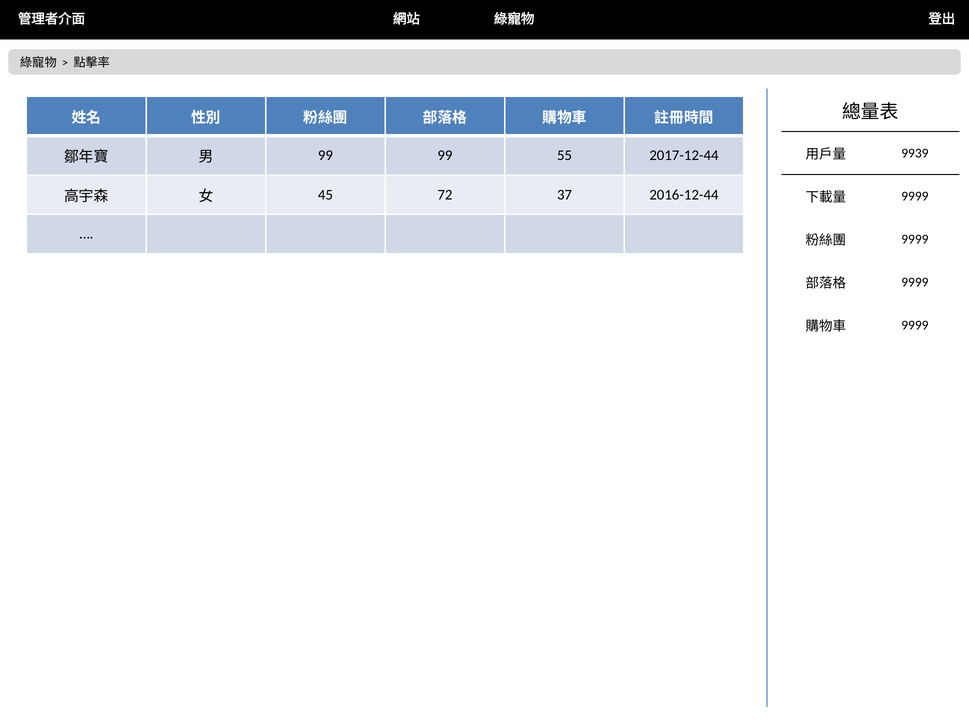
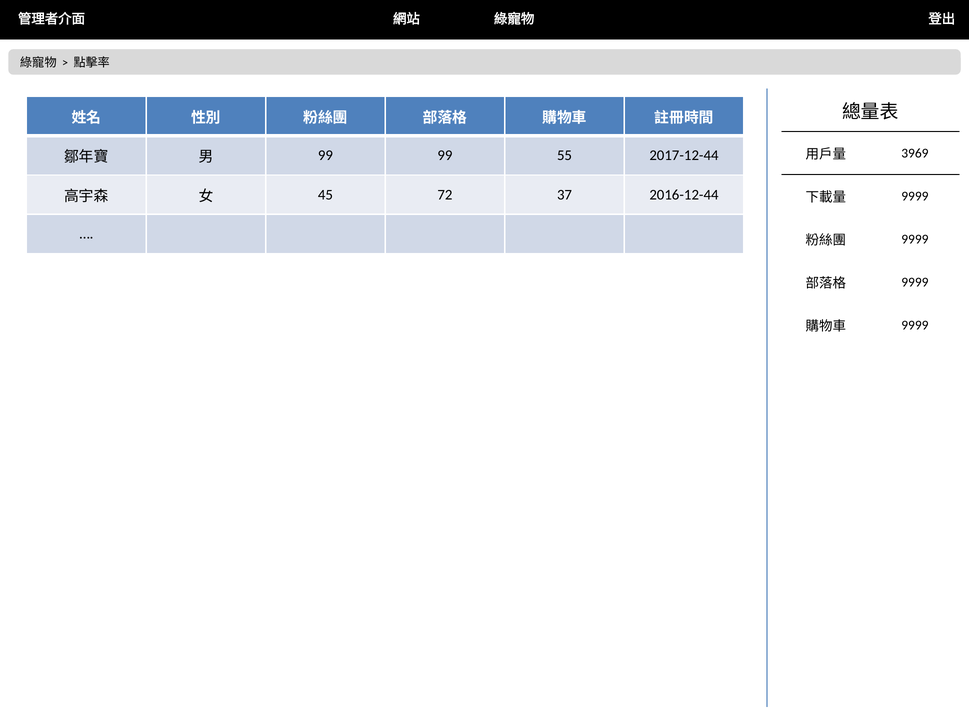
9939: 9939 -> 3969 (915, 153)
